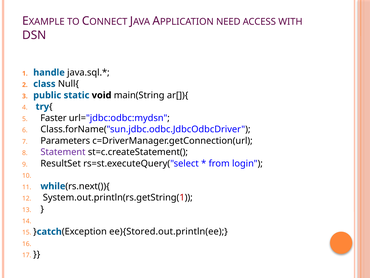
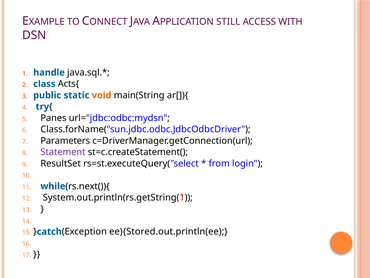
NEED: NEED -> STILL (228, 22)
Null{: Null{ -> Acts{ (68, 84)
void colour: black -> orange (102, 95)
Faster: Faster -> Panes (53, 118)
